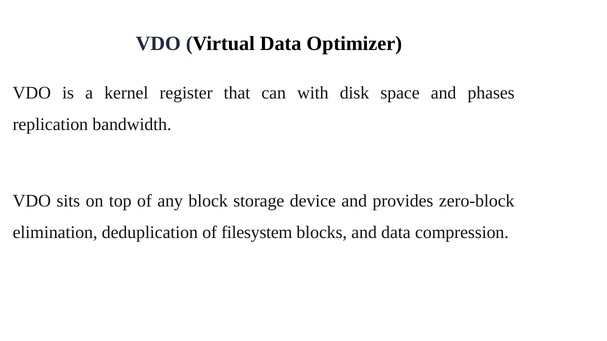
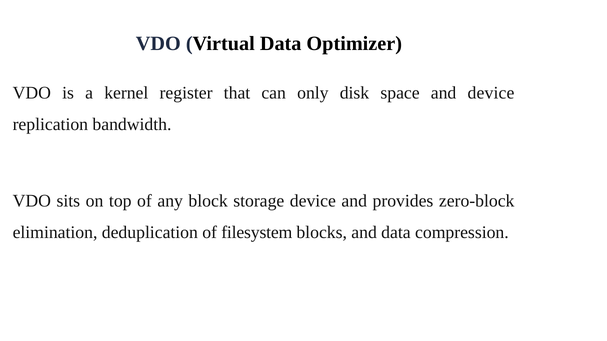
with: with -> only (313, 93)
and phases: phases -> device (491, 93)
